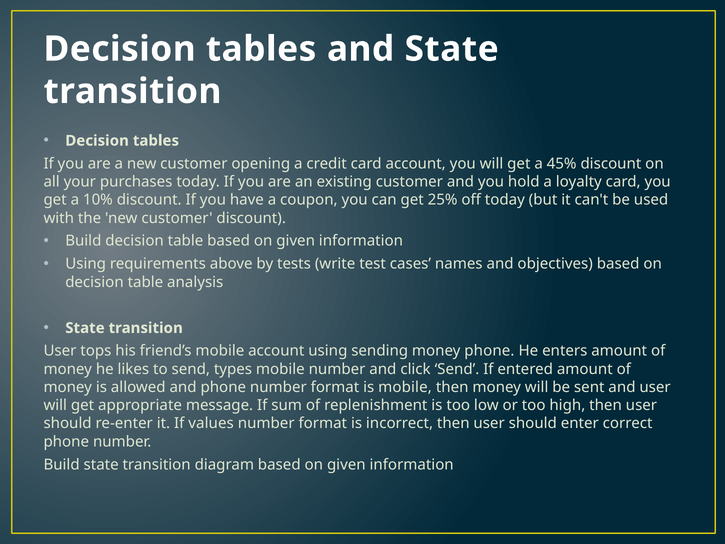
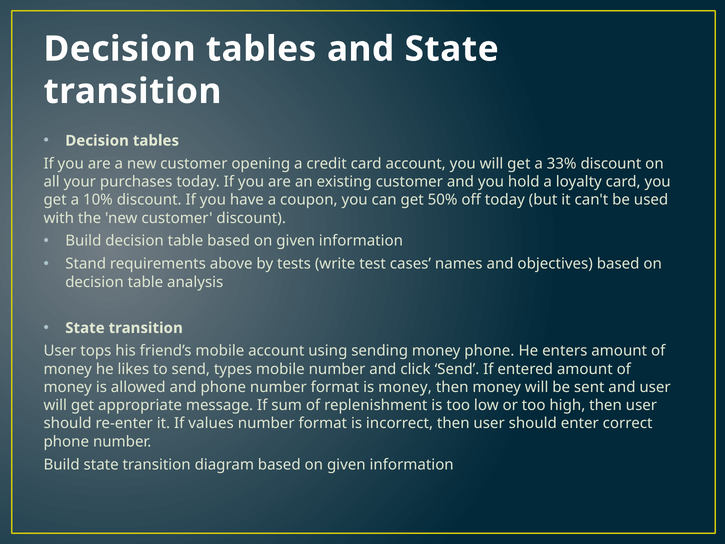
45%: 45% -> 33% (562, 164)
25%: 25% -> 50% (443, 200)
Using: Using -> Stand (86, 264)
is mobile: mobile -> money (405, 387)
